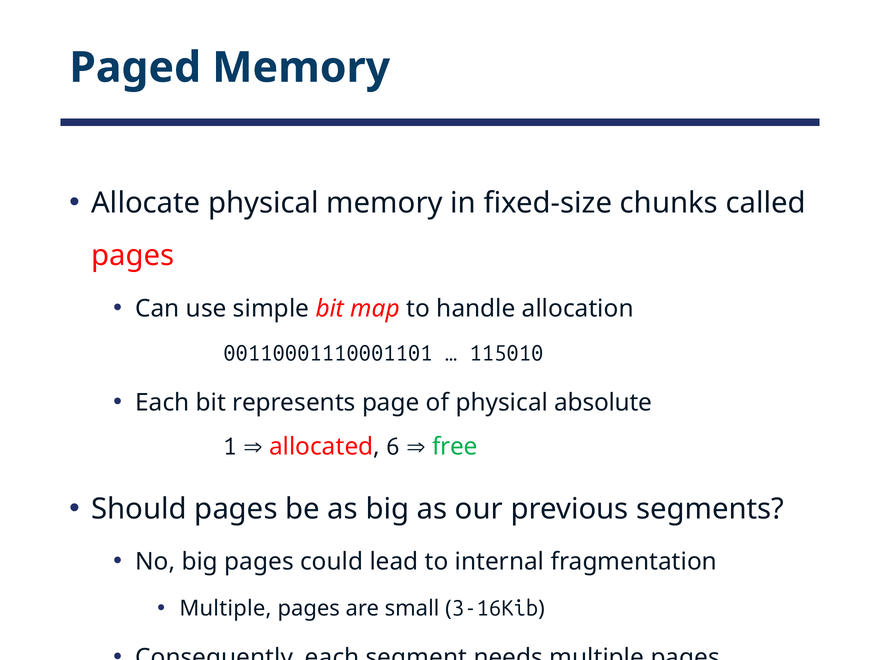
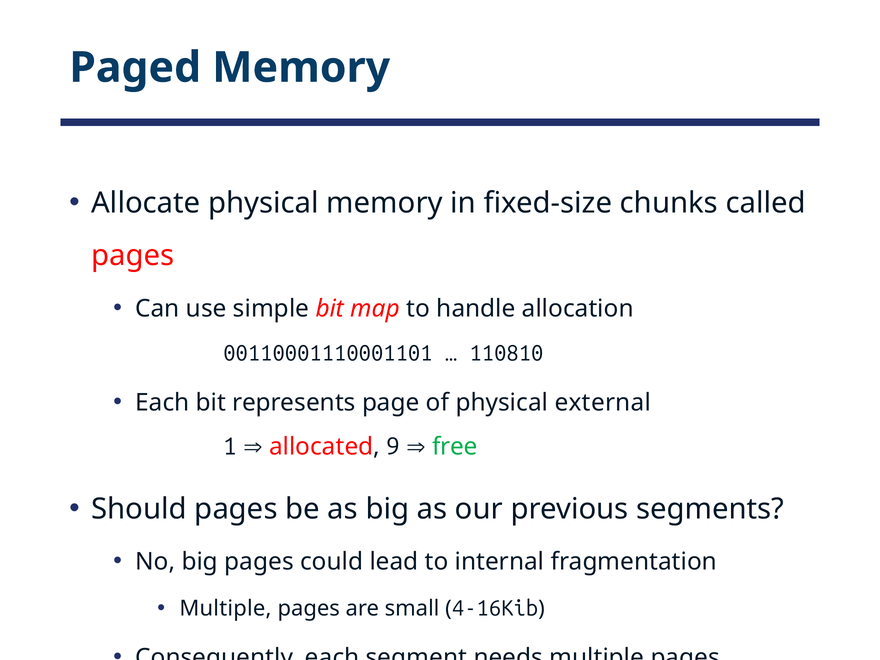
115010: 115010 -> 110810 (506, 353)
absolute: absolute -> external (603, 403)
6: 6 -> 9 (393, 447)
3-16Kib: 3-16Kib -> 4-16Kib (495, 609)
